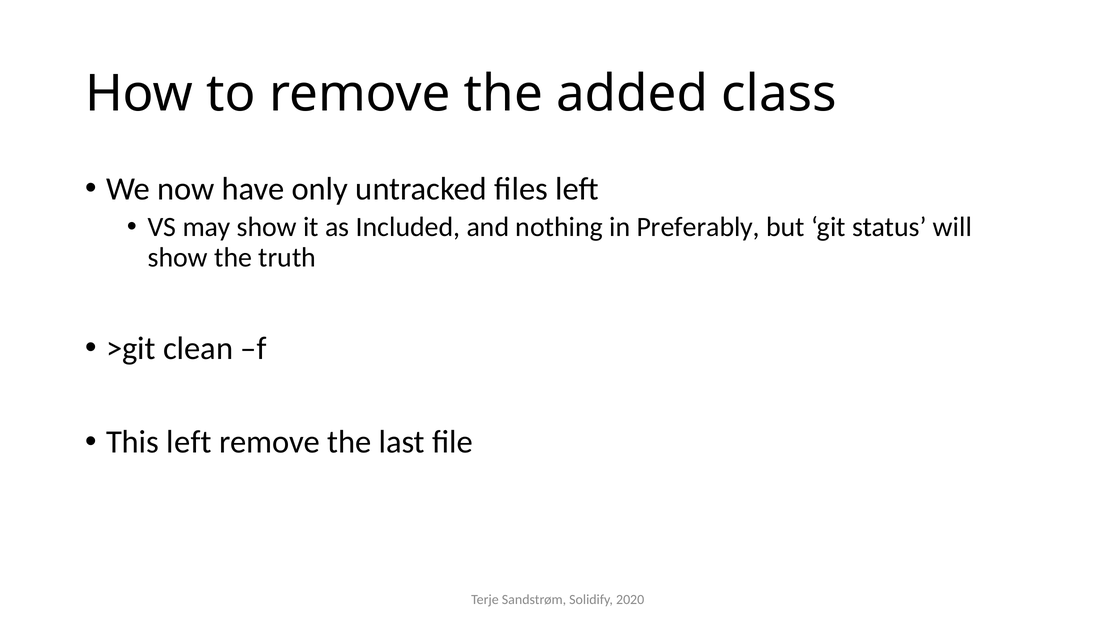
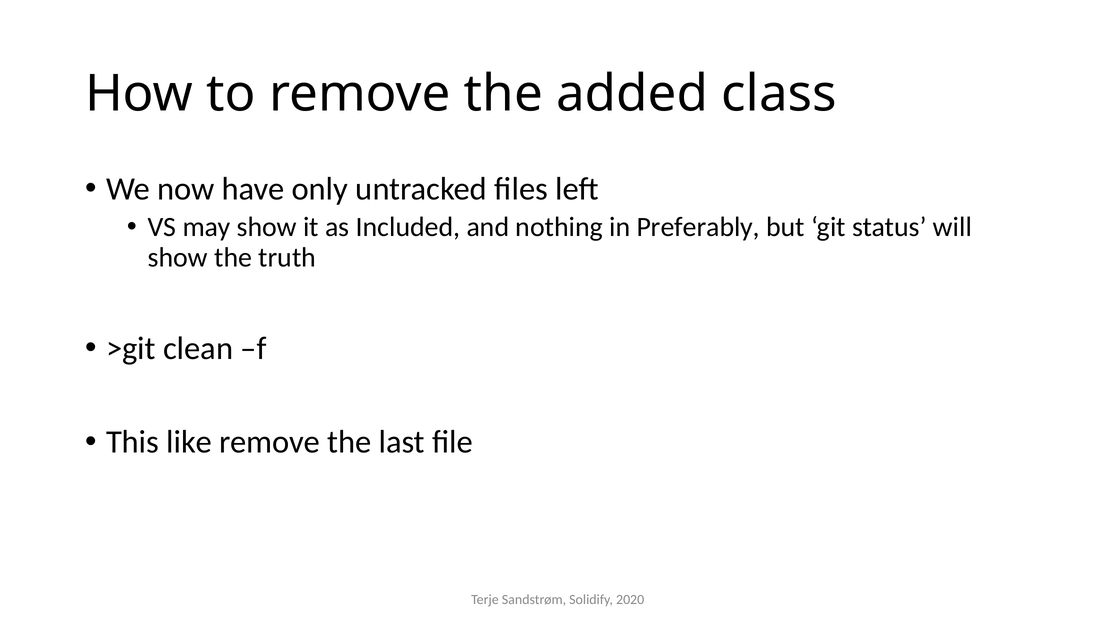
This left: left -> like (189, 442)
